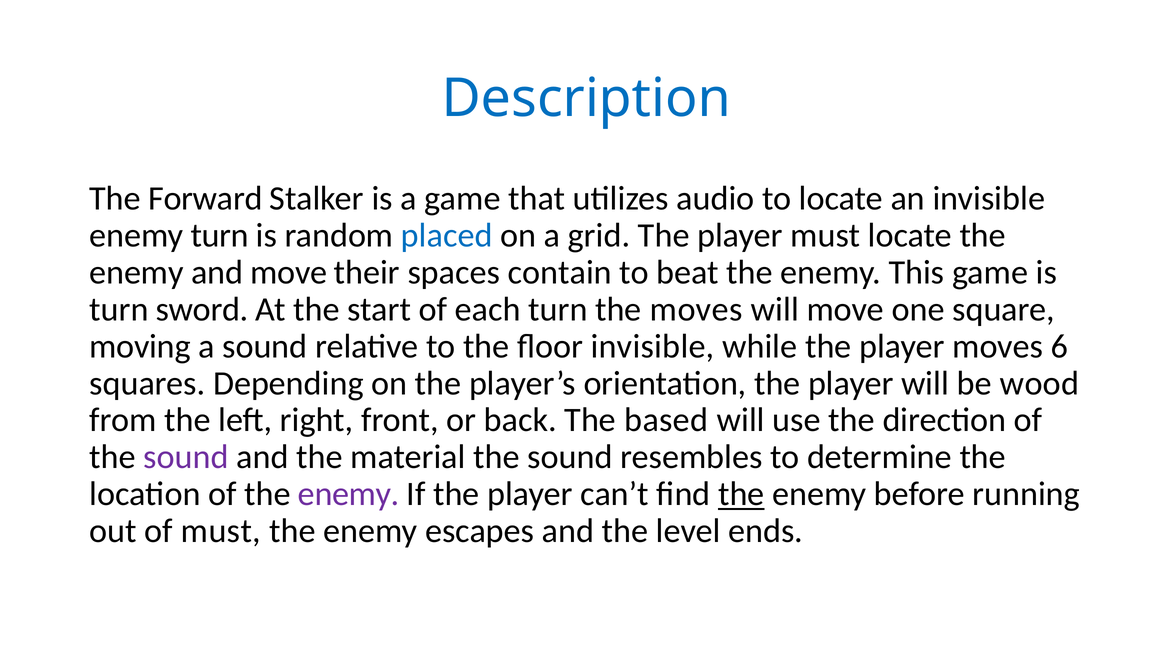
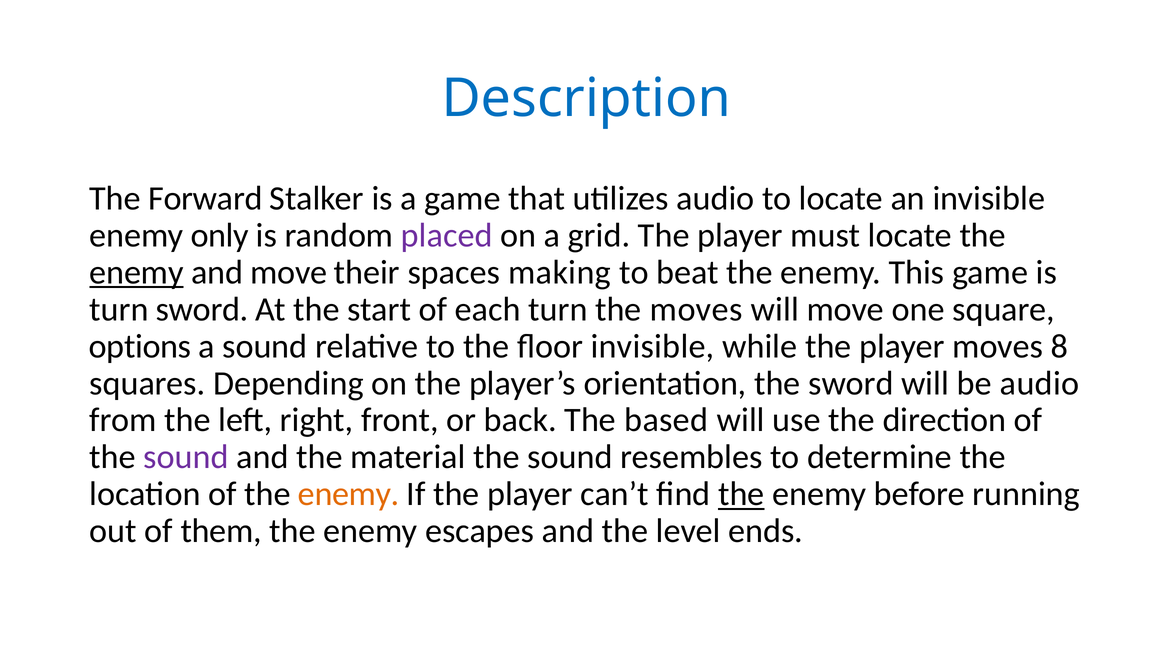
enemy turn: turn -> only (220, 235)
placed colour: blue -> purple (447, 235)
enemy underline: none -> present (137, 272)
contain: contain -> making (560, 272)
moving: moving -> options (140, 346)
6: 6 -> 8 (1059, 346)
orientation the player: player -> sword (851, 383)
be wood: wood -> audio (1040, 383)
enemy colour: purple -> orange (349, 494)
of must: must -> them (221, 531)
